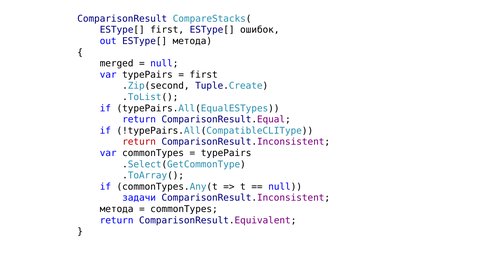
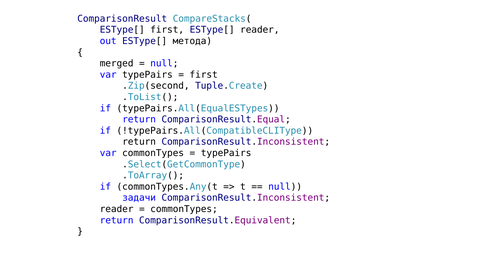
ESType[ ошибок: ошибок -> reader (260, 30)
return colour: red -> black (139, 142)
метода: метода -> reader (117, 209)
